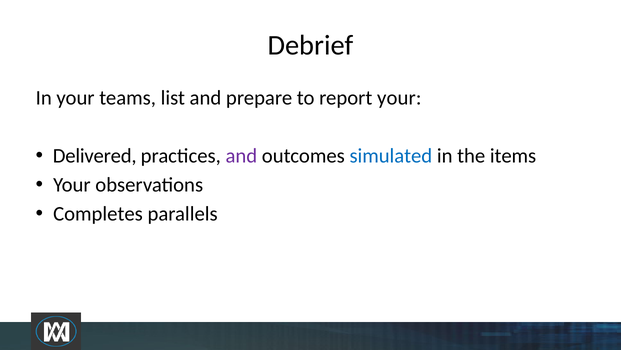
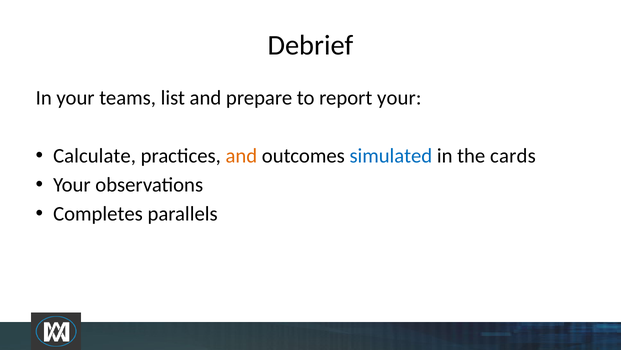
Delivered: Delivered -> Calculate (95, 156)
and colour: purple -> orange (241, 156)
items: items -> cards (513, 156)
